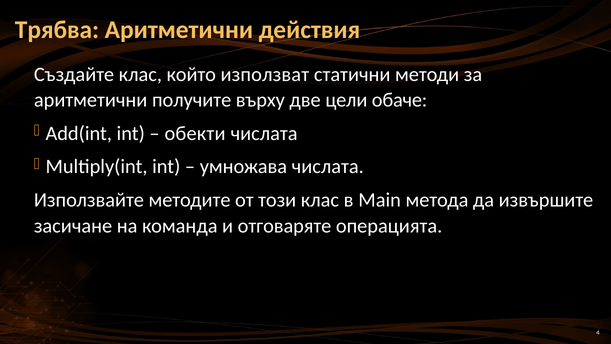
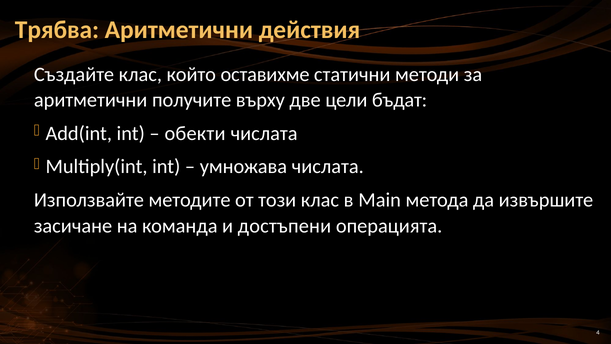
използват: използват -> оставихме (265, 74)
обаче: обаче -> бъдат (400, 100)
отговаряте: отговаряте -> достъпени (284, 226)
